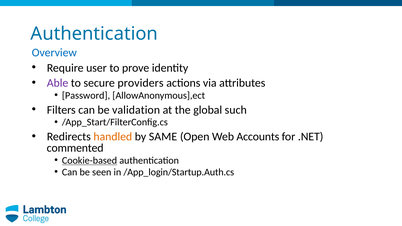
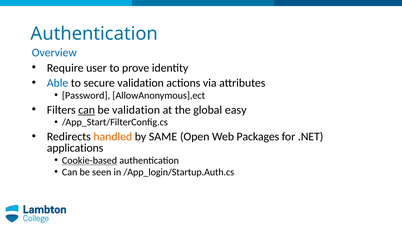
Able colour: purple -> blue (58, 83)
secure providers: providers -> validation (141, 83)
can underline: none -> present (87, 110)
such: such -> easy (236, 110)
Accounts: Accounts -> Packages (258, 137)
commented: commented -> applications (75, 148)
